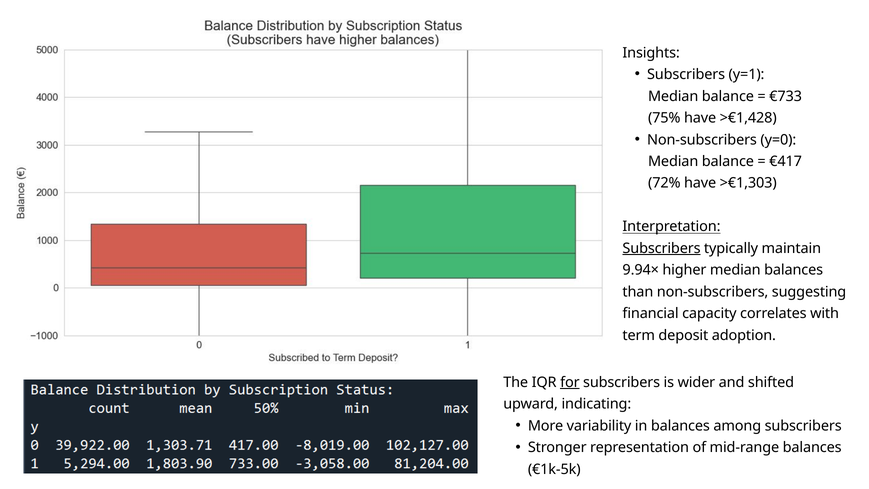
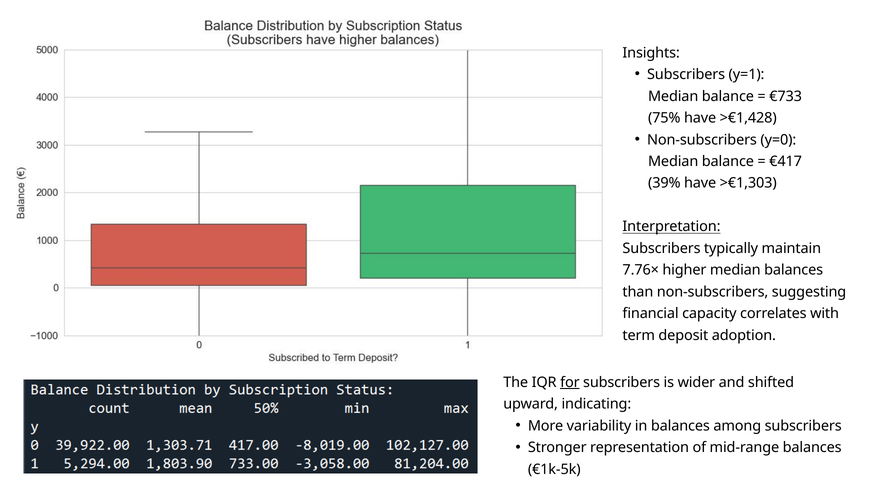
72%: 72% -> 39% (664, 183)
Subscribers underline: present -> none (662, 248)
9.94×: 9.94× -> 7.76× (641, 270)
